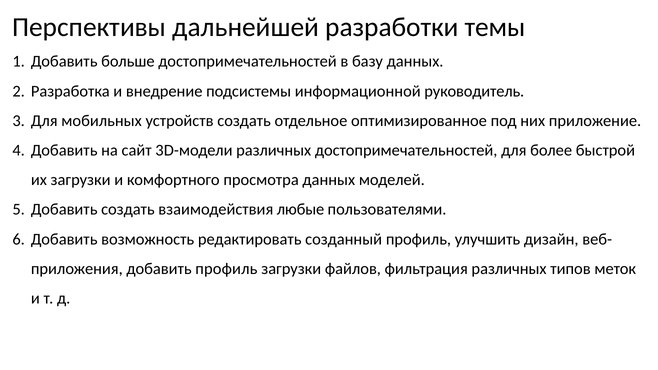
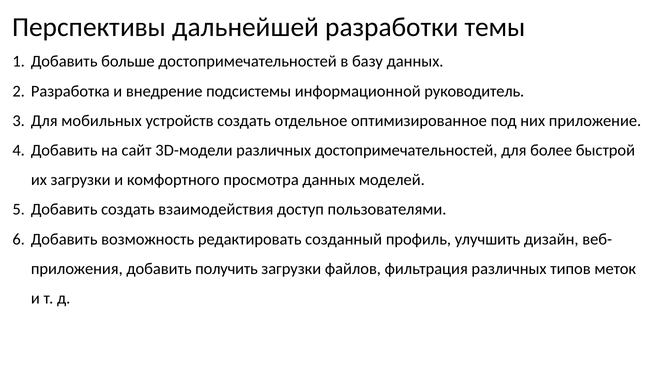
любые: любые -> доступ (300, 210)
добавить профиль: профиль -> получить (227, 269)
